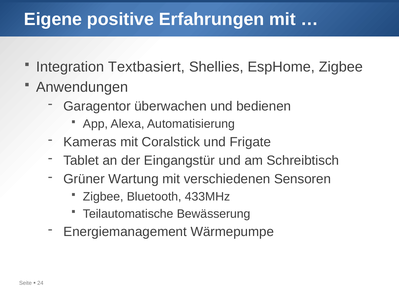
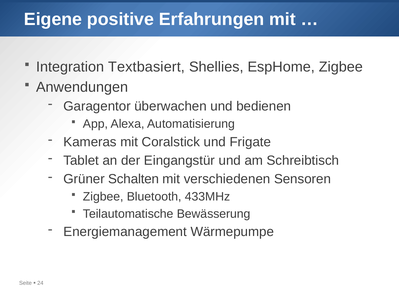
Wartung: Wartung -> Schalten (134, 179)
